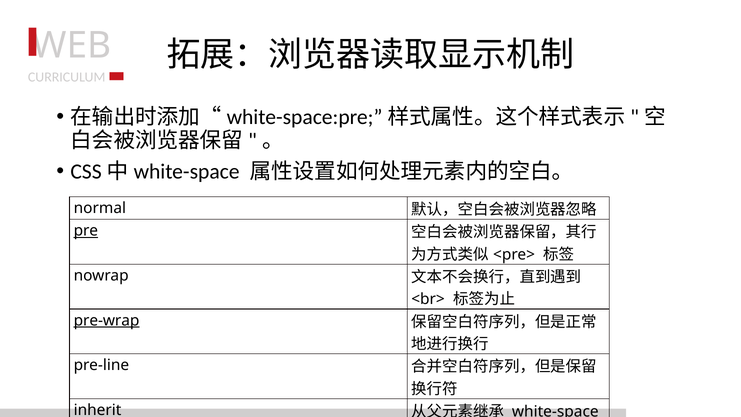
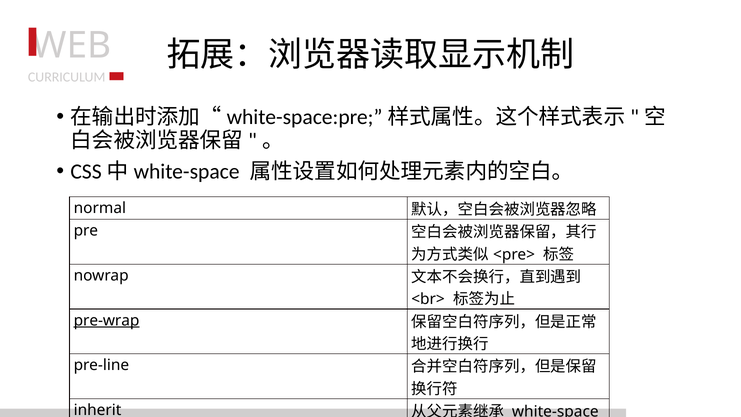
pre underline: present -> none (86, 231)
